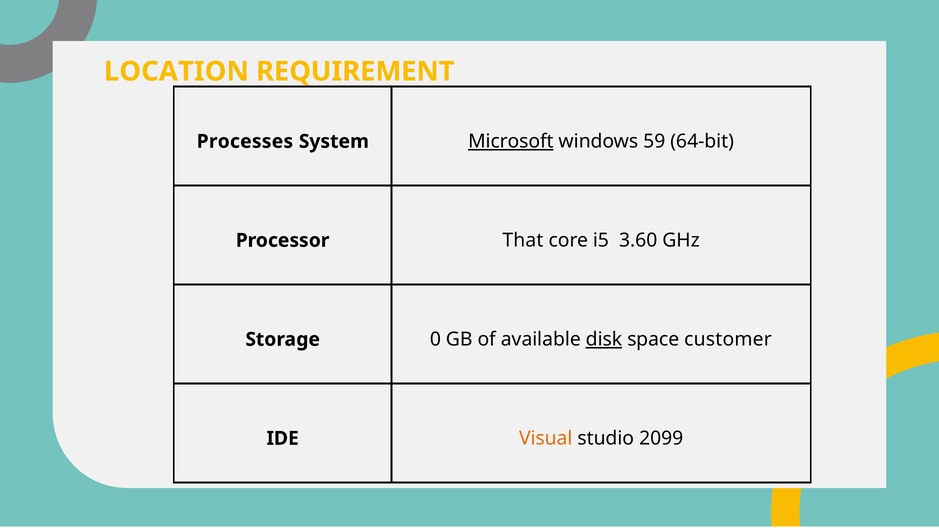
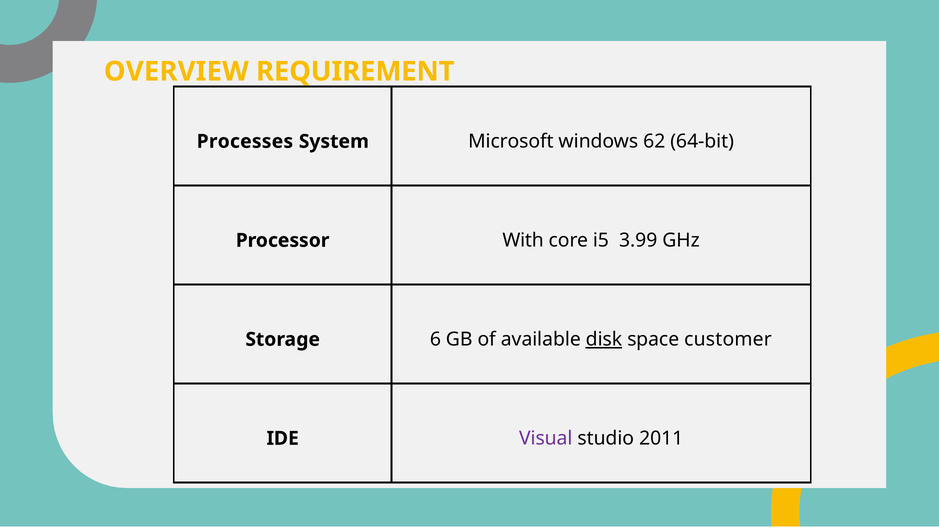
LOCATION: LOCATION -> OVERVIEW (176, 71)
Microsoft underline: present -> none (511, 141)
59: 59 -> 62 (654, 141)
That: That -> With (523, 240)
3.60: 3.60 -> 3.99 (638, 240)
0: 0 -> 6 (435, 339)
Visual colour: orange -> purple (546, 438)
2099: 2099 -> 2011 (661, 438)
